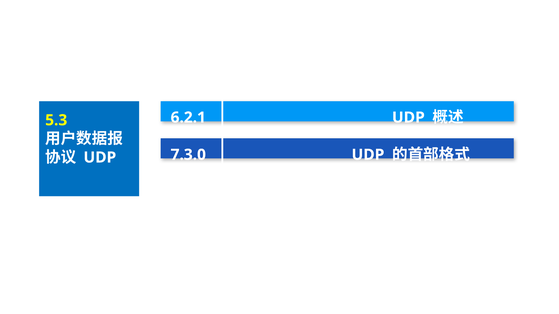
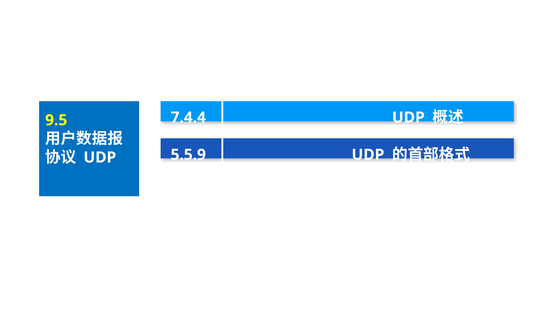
6.2.1: 6.2.1 -> 7.4.4 (188, 118)
5.3: 5.3 -> 9.5 (56, 120)
7.3.0: 7.3.0 -> 5.5.9 (188, 155)
